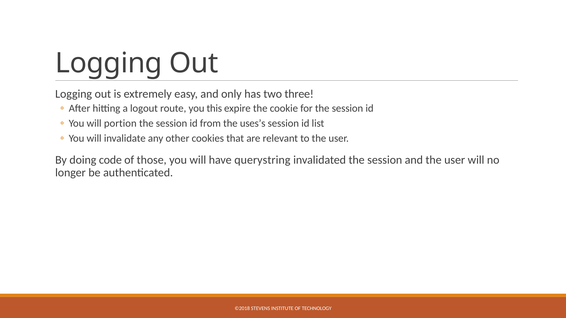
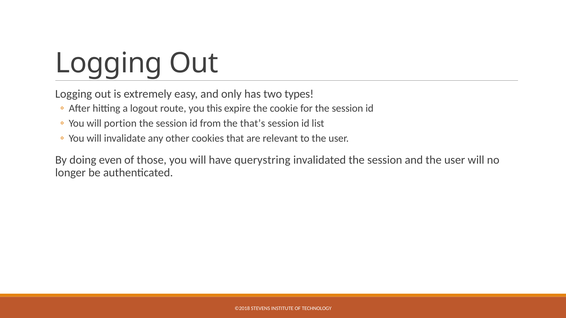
three: three -> types (299, 94)
uses’s: uses’s -> that’s (253, 124)
code: code -> even (110, 160)
